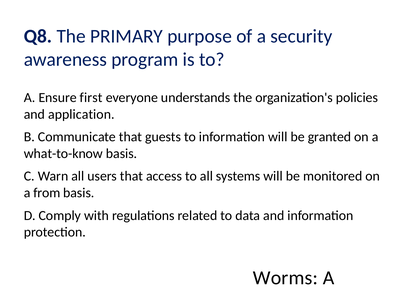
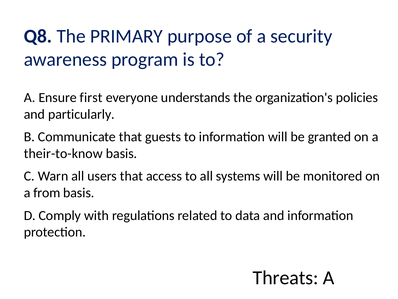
application: application -> particularly (81, 114)
what-to-know: what-to-know -> their-to-know (63, 153)
Worms: Worms -> Threats (286, 277)
